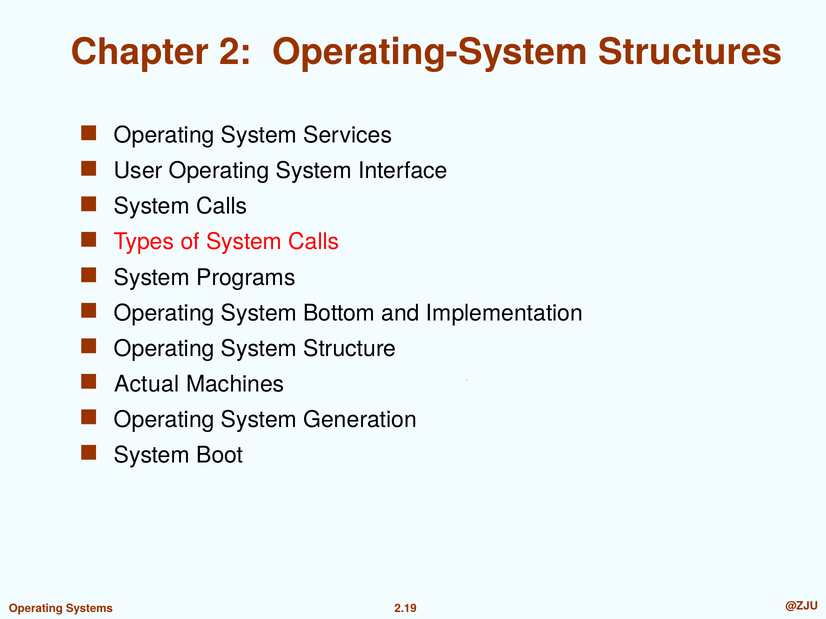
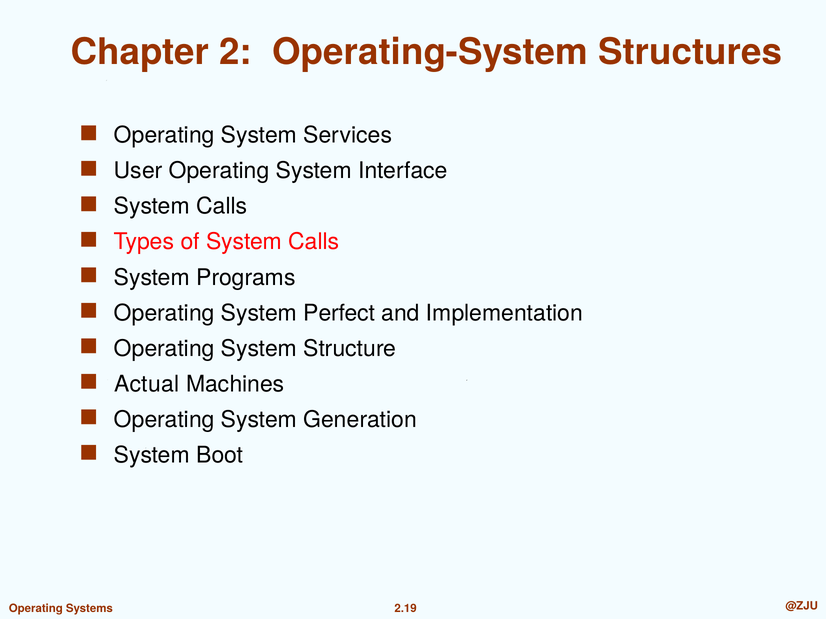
Bottom: Bottom -> Perfect (339, 313)
